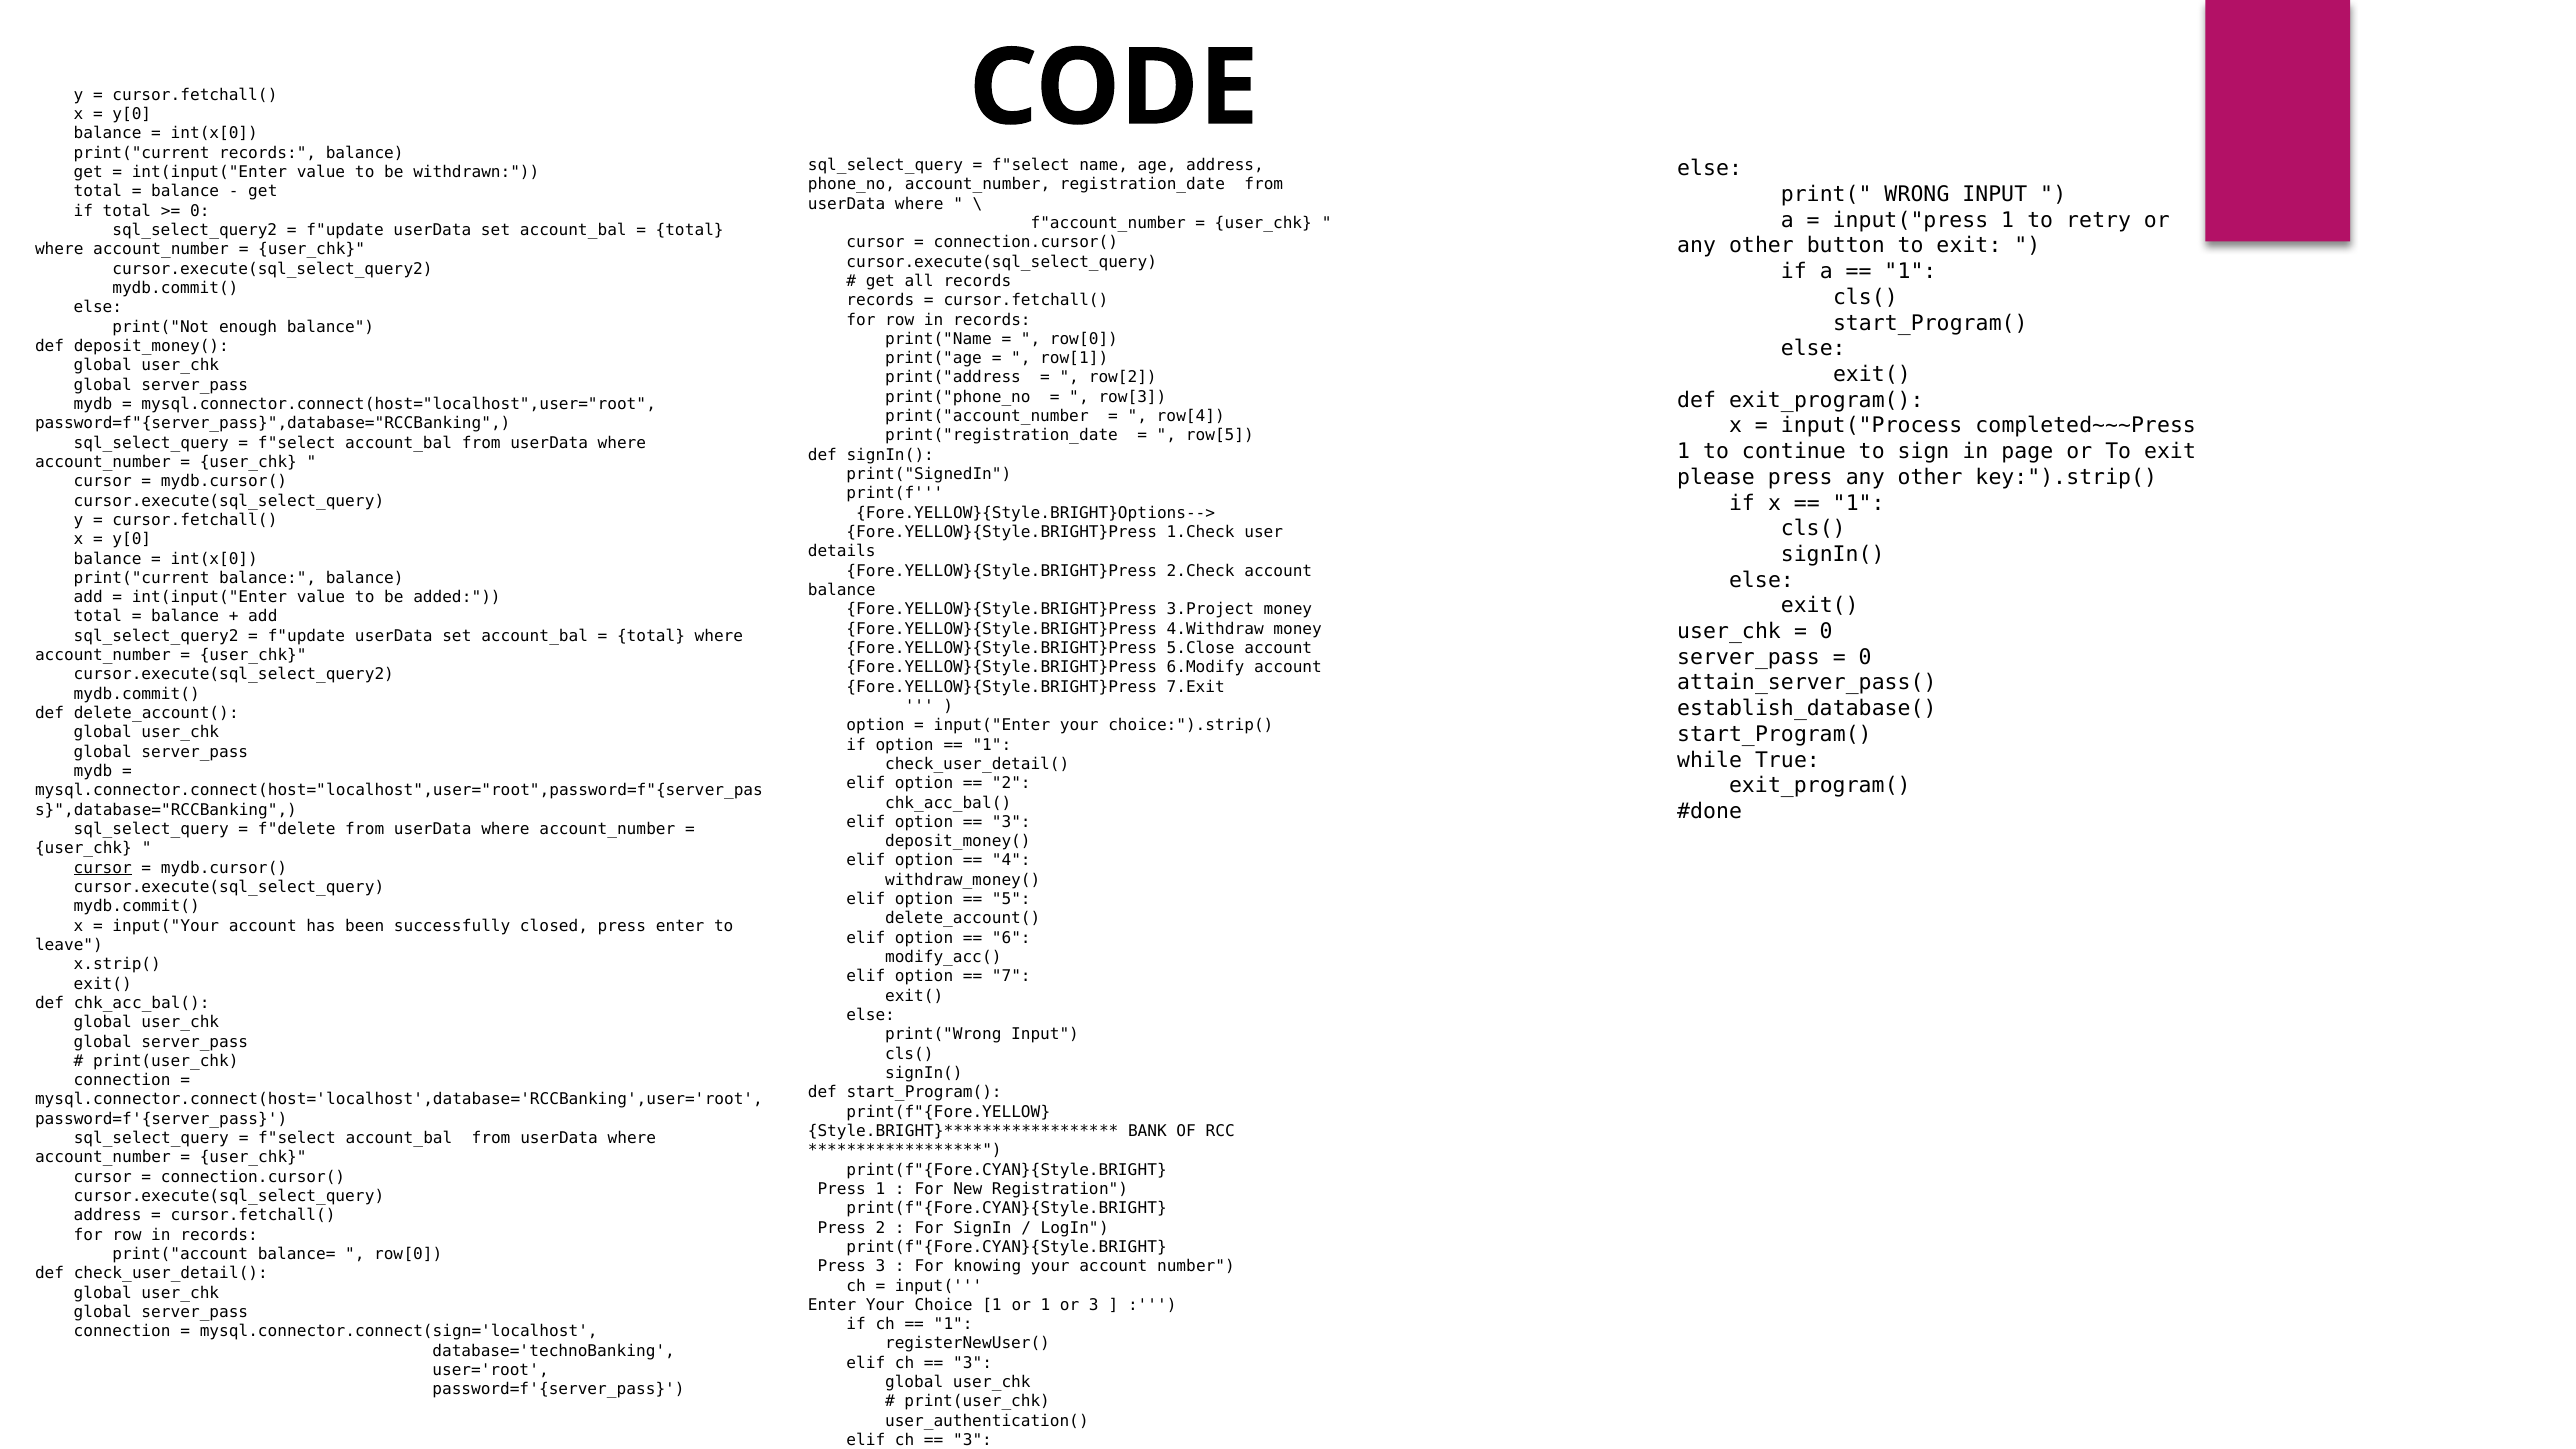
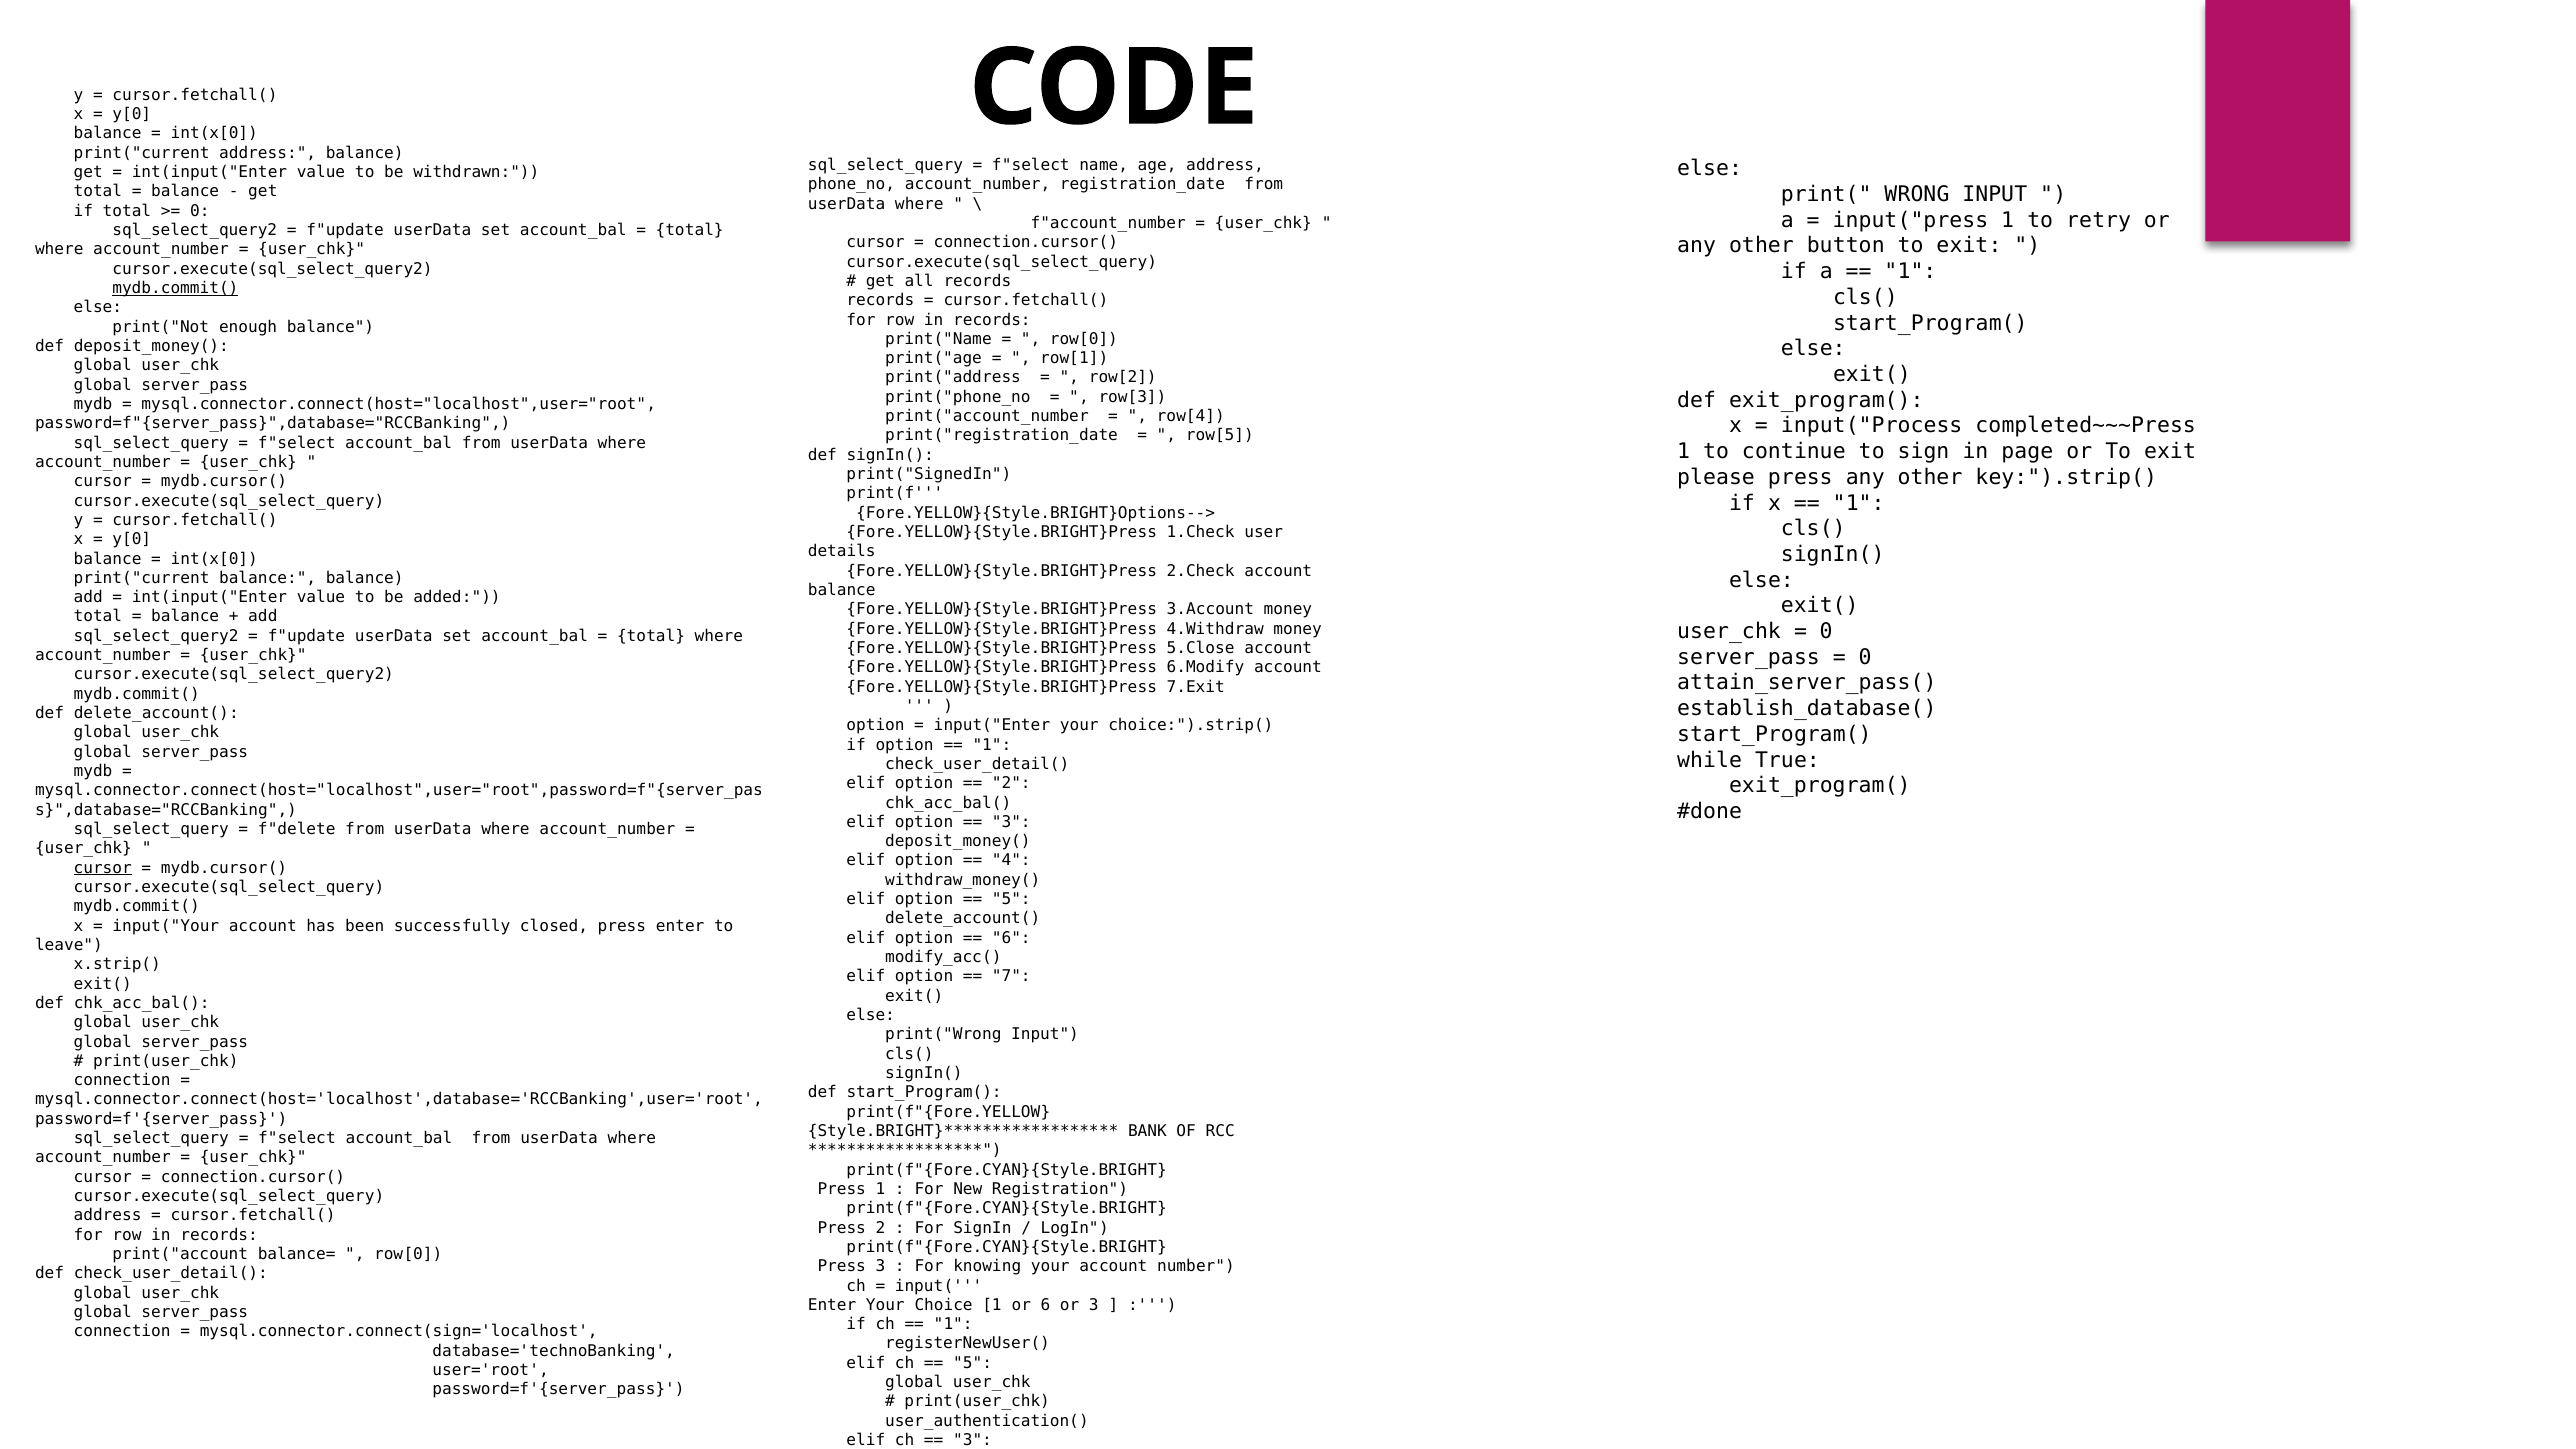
print("current records: records -> address (268, 153)
mydb.commit( underline: none -> present (175, 288)
3.Project: 3.Project -> 3.Account (1210, 609)
or 1: 1 -> 6 (1045, 1305)
3: 3 -> 5 (973, 1363)
